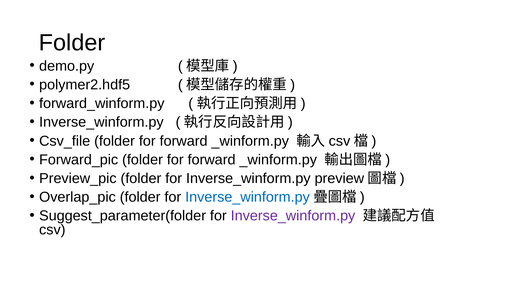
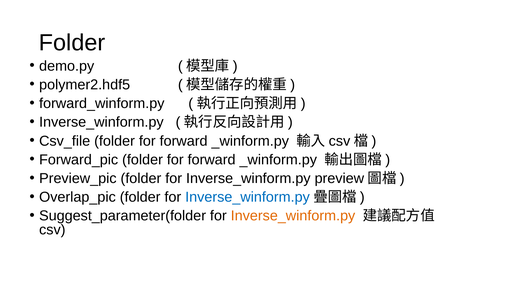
Inverse_winform.py colour: purple -> orange (293, 216)
